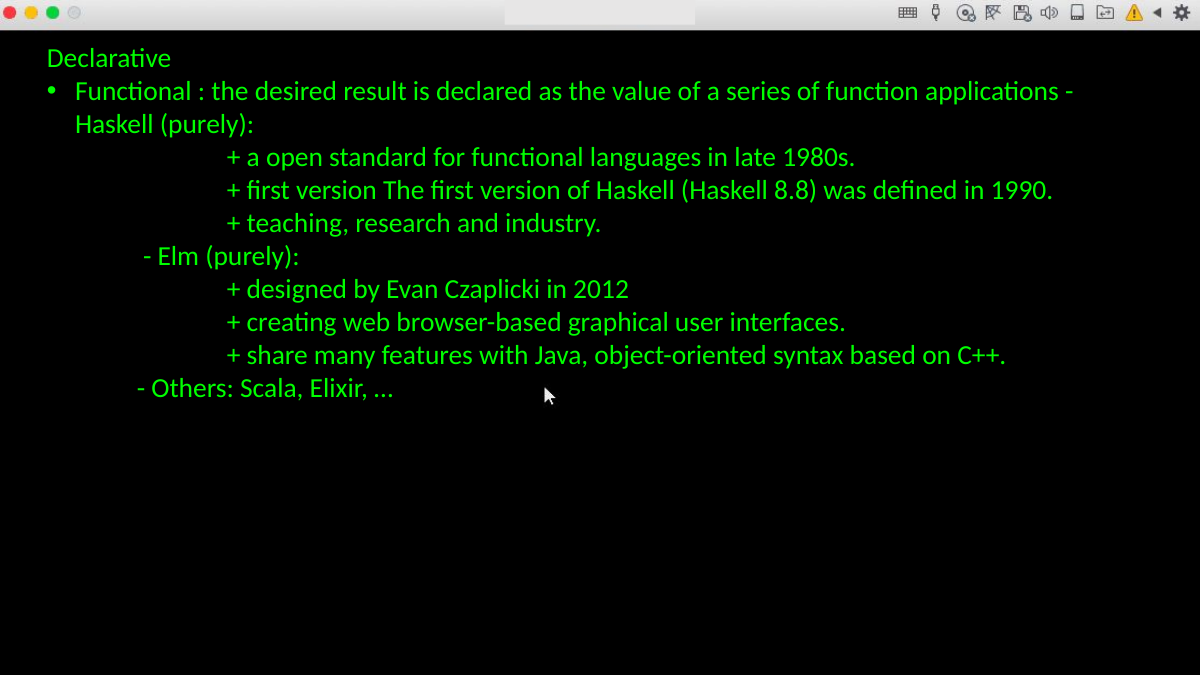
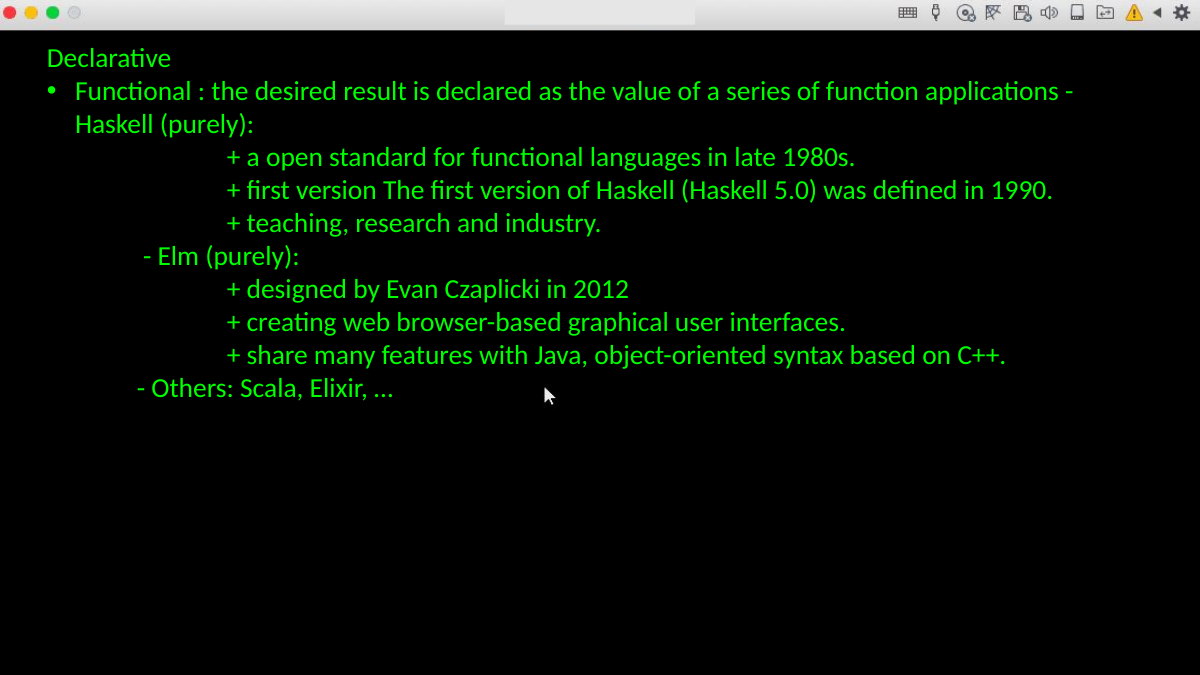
8.8: 8.8 -> 5.0 (796, 191)
